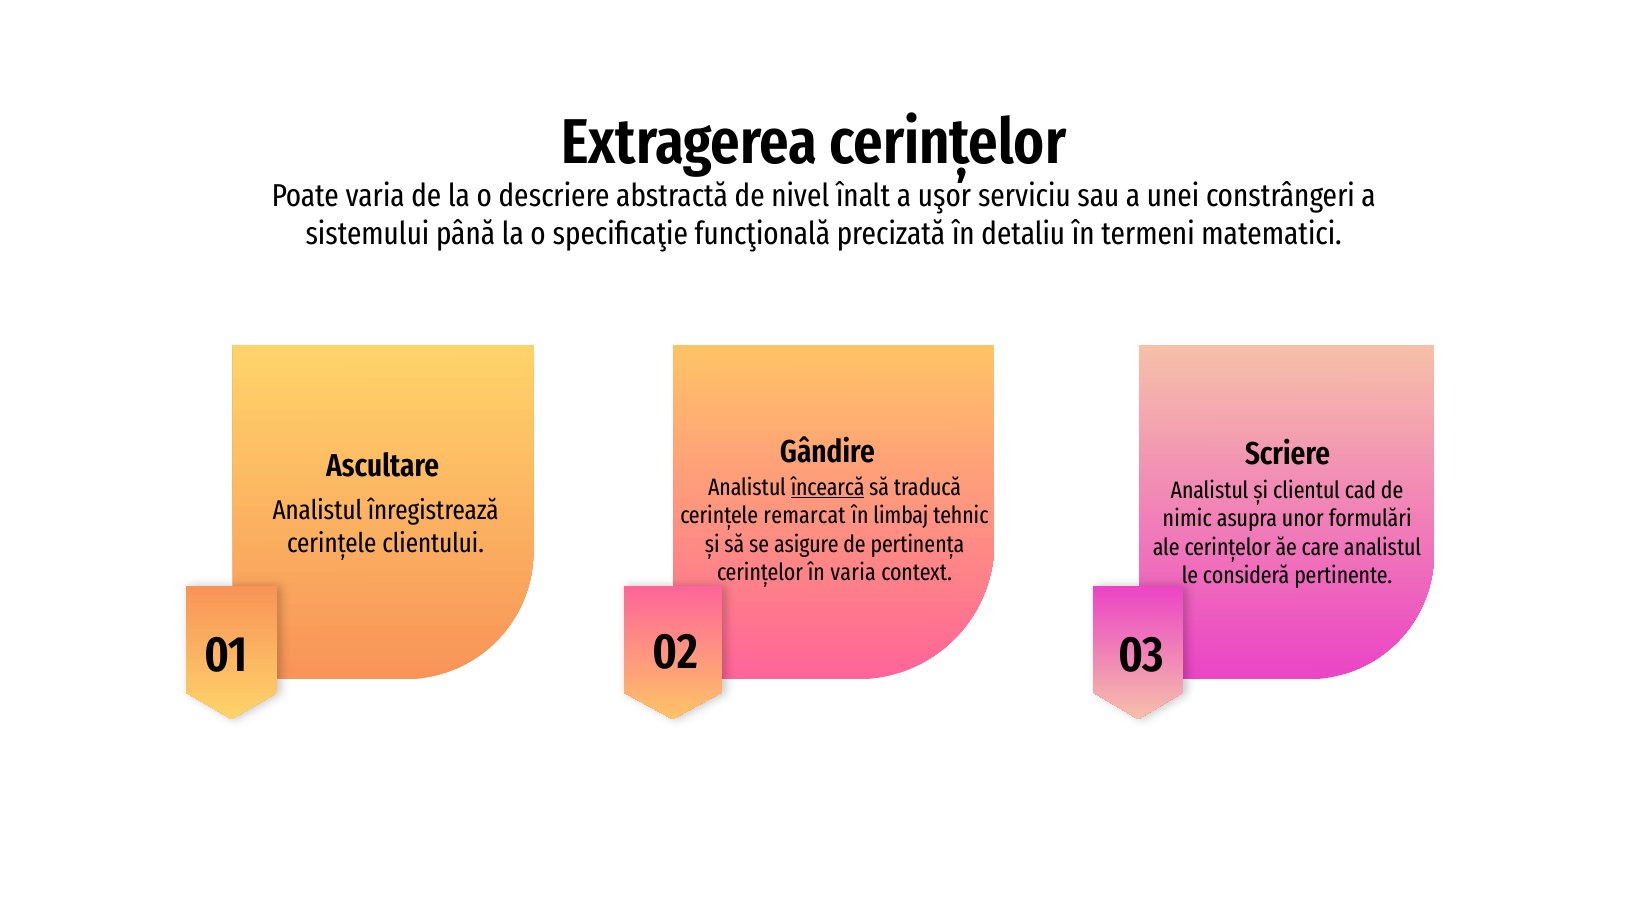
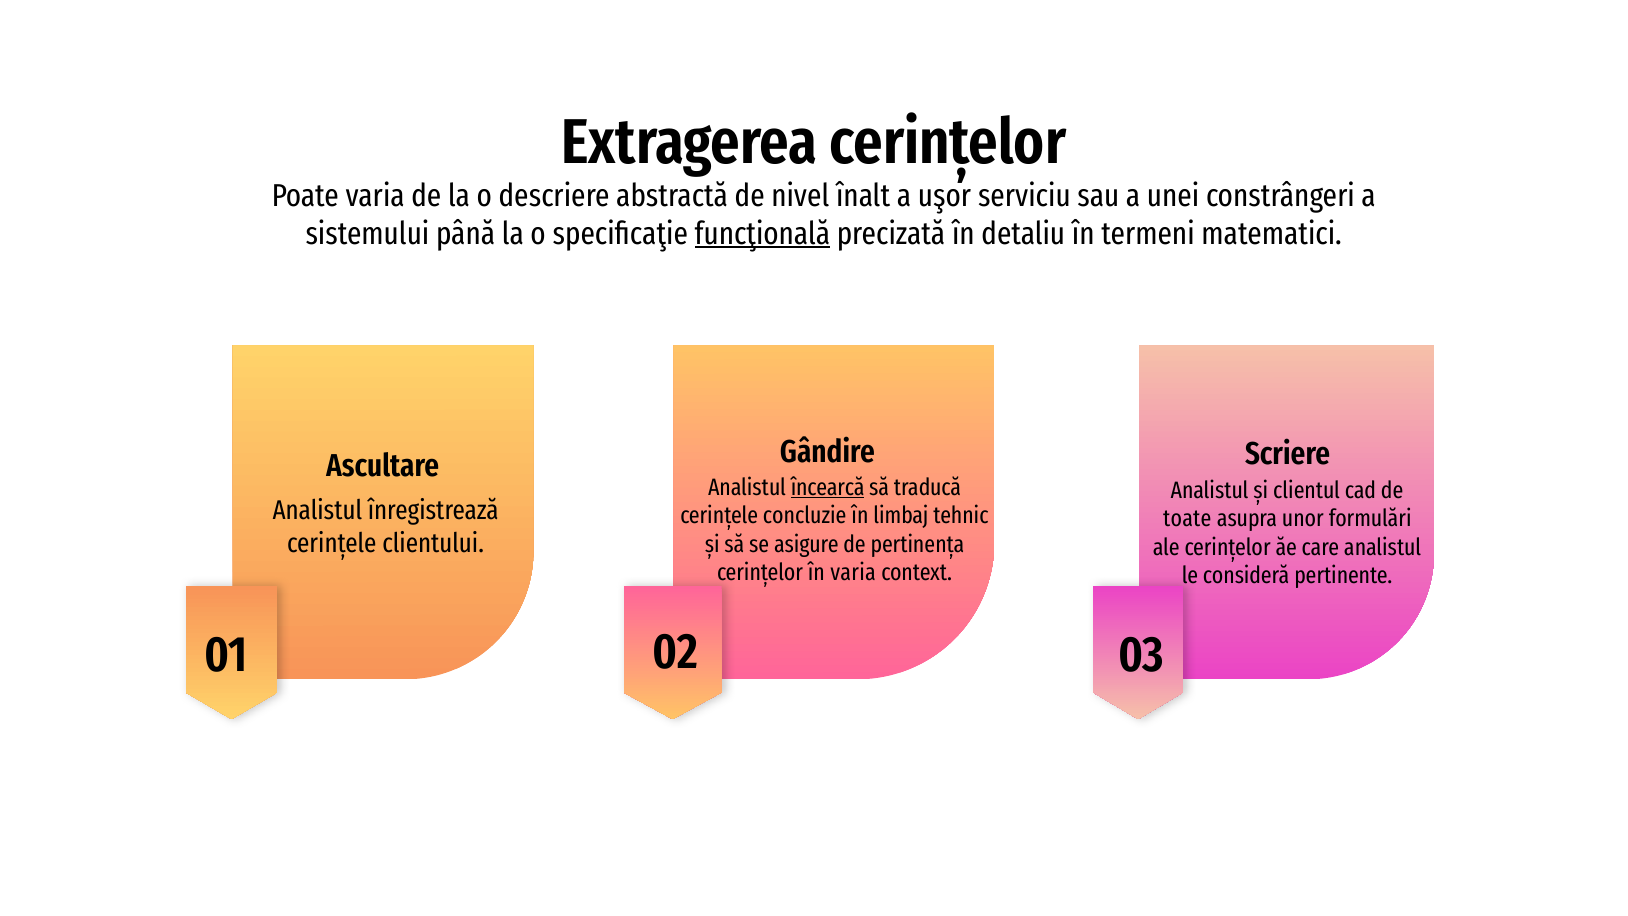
funcţională underline: none -> present (762, 234)
remarcat: remarcat -> concluzie (805, 516)
nimic: nimic -> toate (1187, 519)
